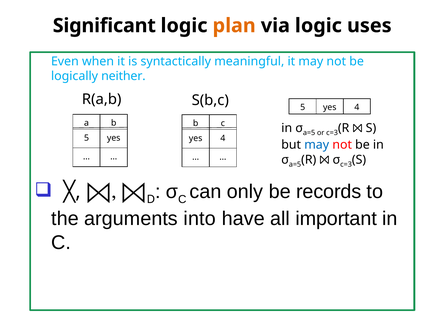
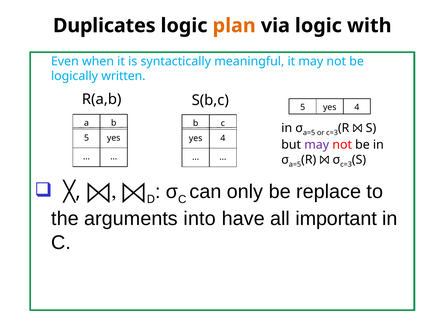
Significant: Significant -> Duplicates (104, 26)
uses: uses -> with (369, 26)
neither: neither -> written (123, 76)
may colour: blue -> purple (317, 145)
records: records -> replace (329, 192)
